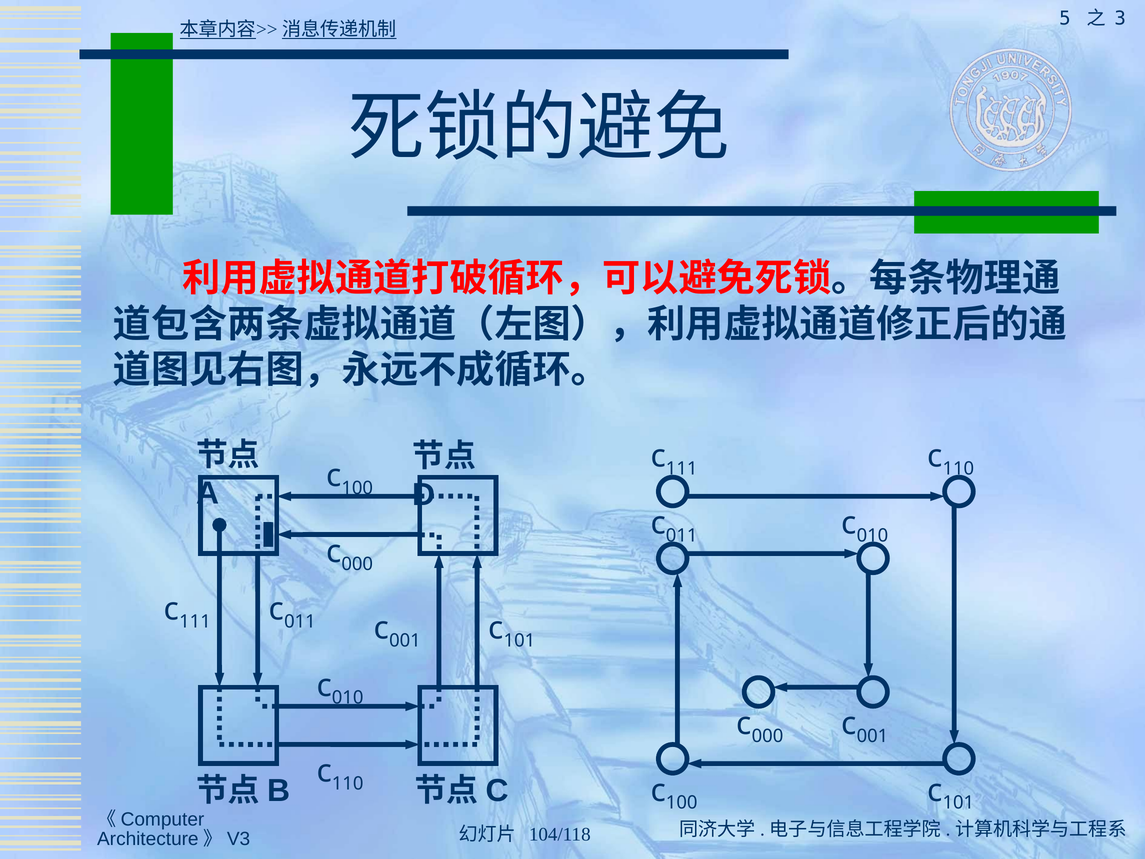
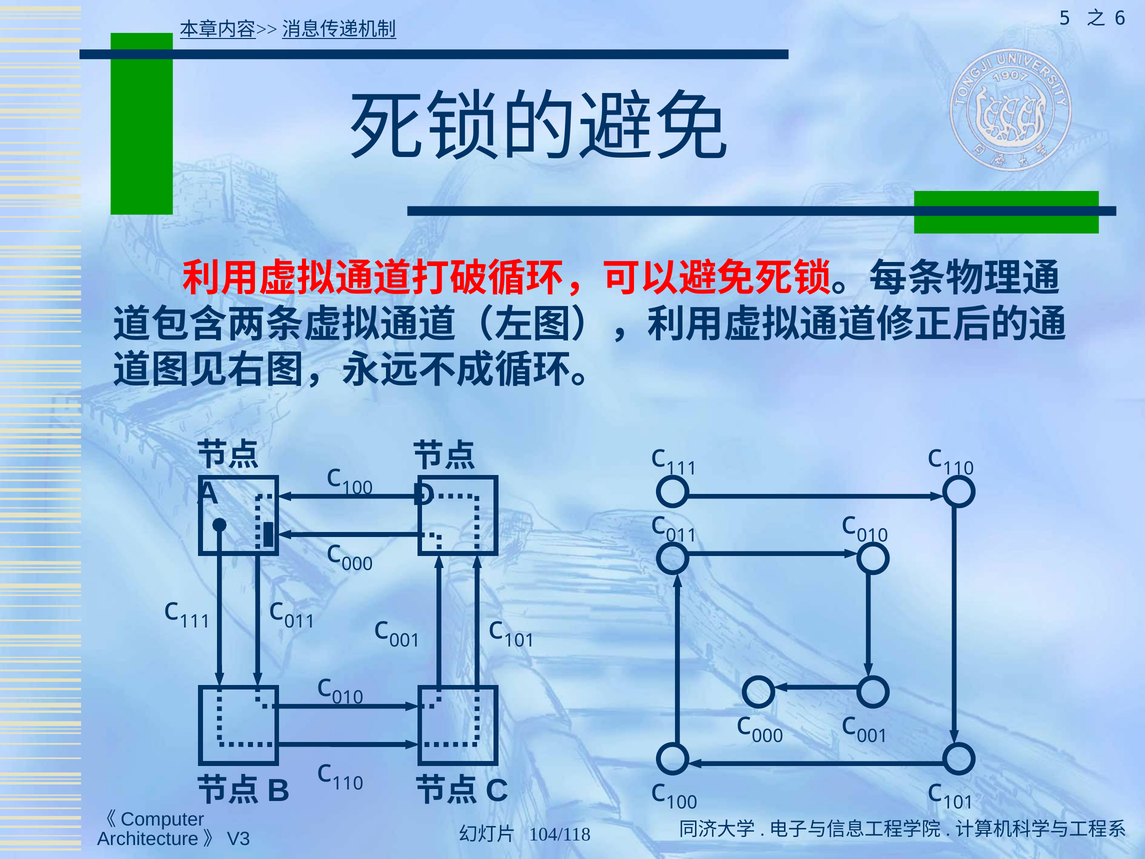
3: 3 -> 6 (1120, 19)
